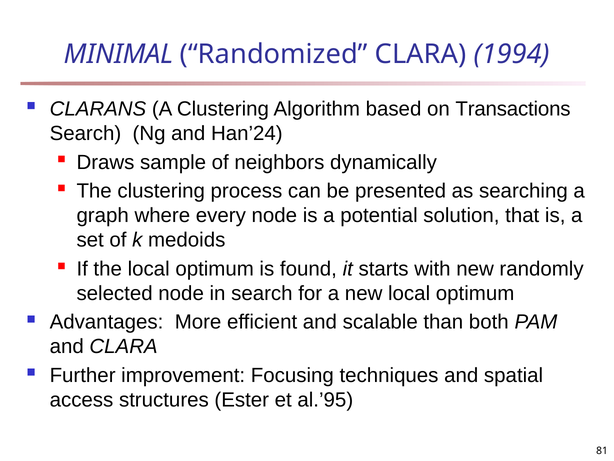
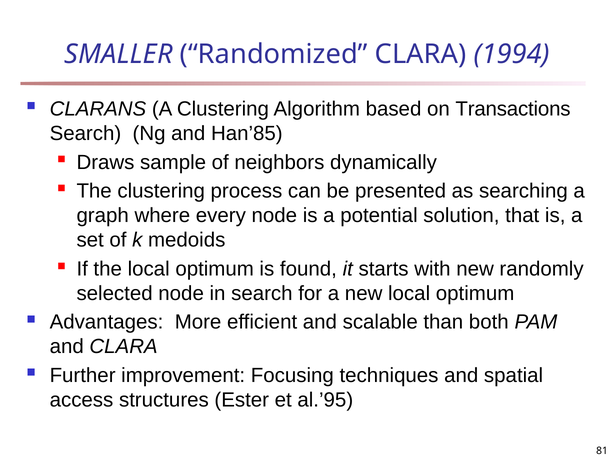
MINIMAL: MINIMAL -> SMALLER (118, 54)
Han’24: Han’24 -> Han’85 (247, 133)
